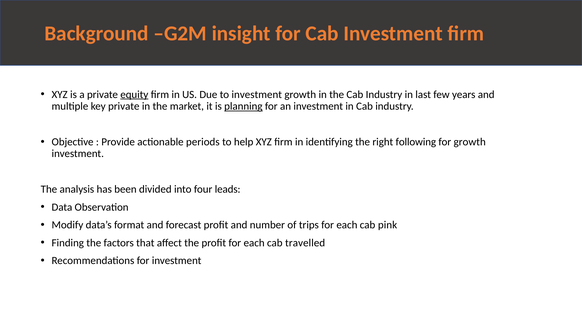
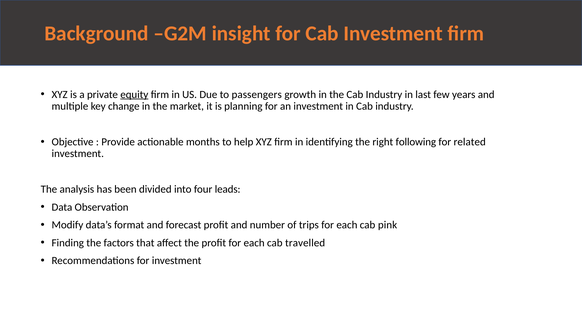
to investment: investment -> passengers (257, 95)
key private: private -> change (124, 106)
planning underline: present -> none (243, 106)
periods: periods -> months (203, 142)
for growth: growth -> related (470, 142)
